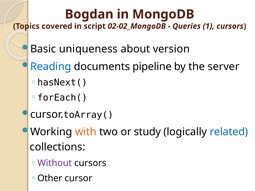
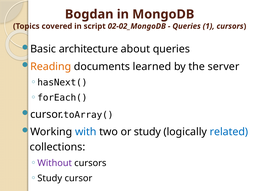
uniqueness: uniqueness -> architecture (88, 49)
about version: version -> queries (171, 49)
Reading colour: blue -> orange (51, 67)
pipeline: pipeline -> learned (152, 67)
with colour: orange -> blue (86, 132)
Other: Other -> Study (50, 178)
